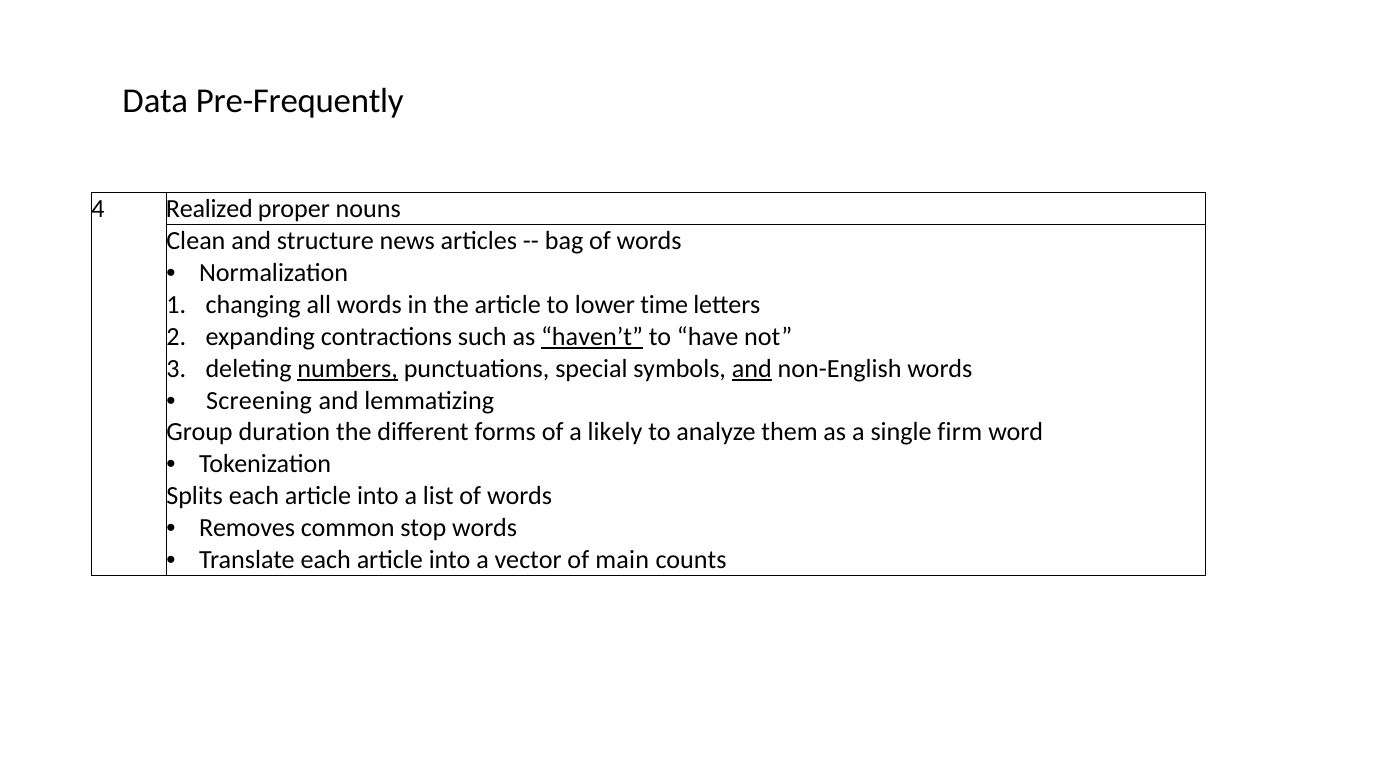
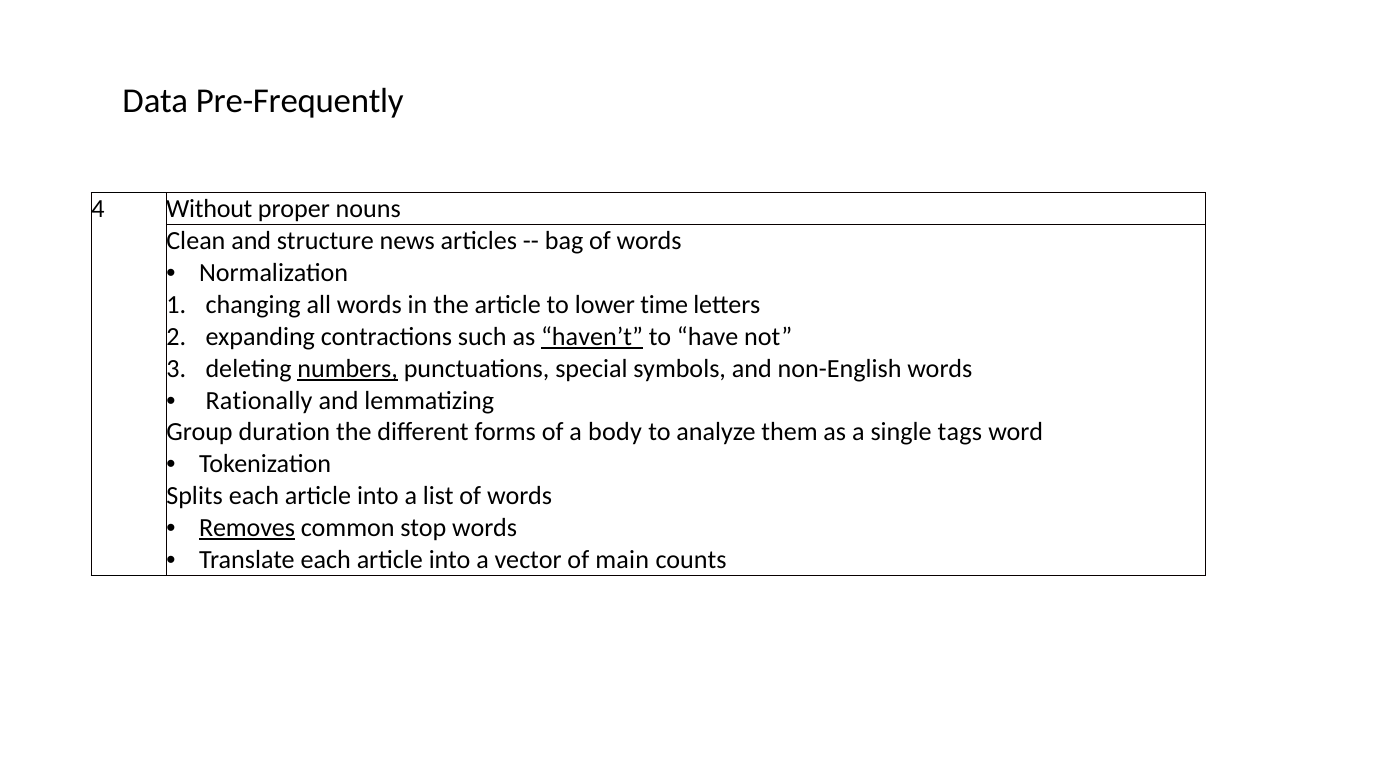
Realized: Realized -> Without (209, 209)
and underline: present -> none (752, 368)
Screening: Screening -> Rationally (259, 400)
likely: likely -> body (615, 432)
firm: firm -> tags (960, 432)
Removes underline: none -> present (247, 528)
